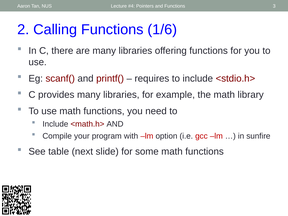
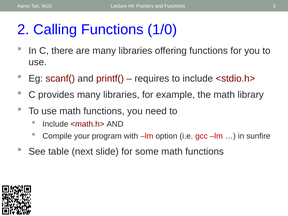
1/6: 1/6 -> 1/0 (162, 30)
